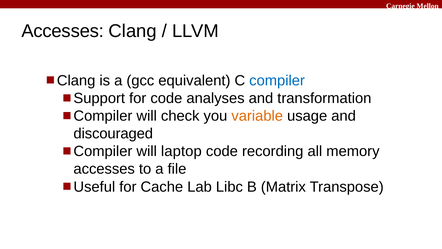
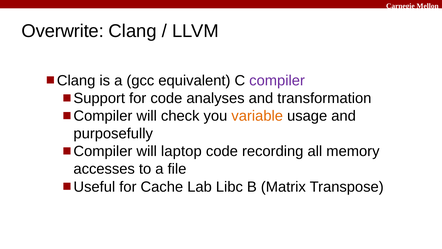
Accesses: Accesses -> Overwrite (63, 31)
compiler colour: blue -> purple (277, 80)
discouraged: discouraged -> purposefully (113, 134)
